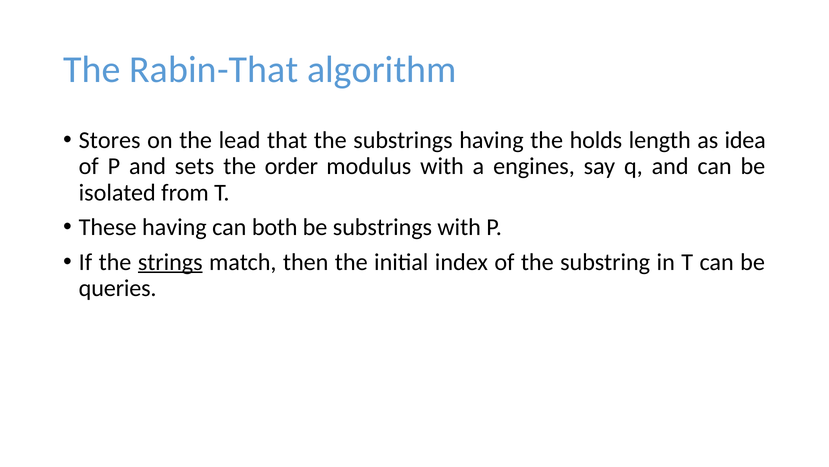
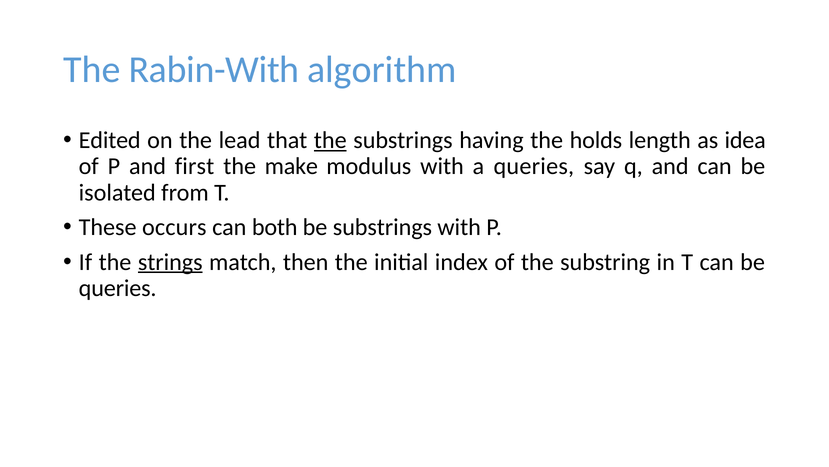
Rabin-That: Rabin-That -> Rabin-With (214, 70)
Stores: Stores -> Edited (110, 140)
the underline: none -> present (330, 140)
sets: sets -> first (195, 166)
order: order -> make (291, 166)
a engines: engines -> queries (534, 166)
These having: having -> occurs (174, 227)
